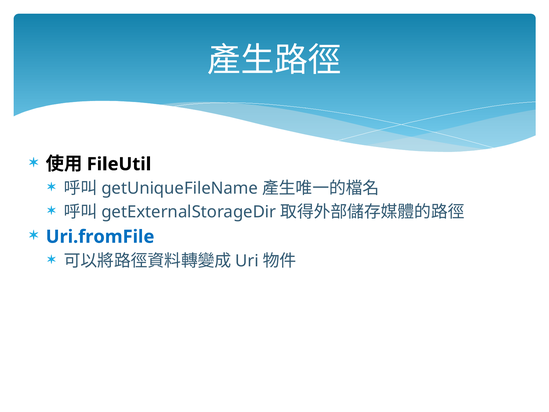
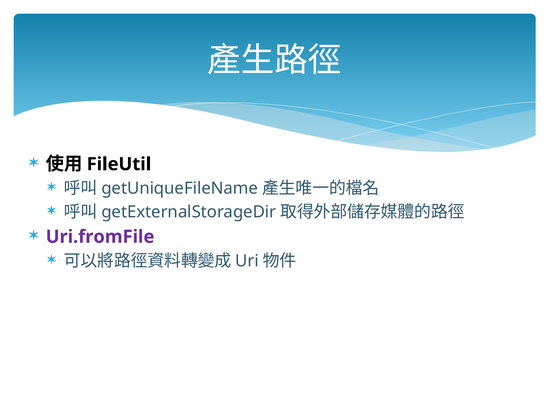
Uri.fromFile colour: blue -> purple (100, 237)
